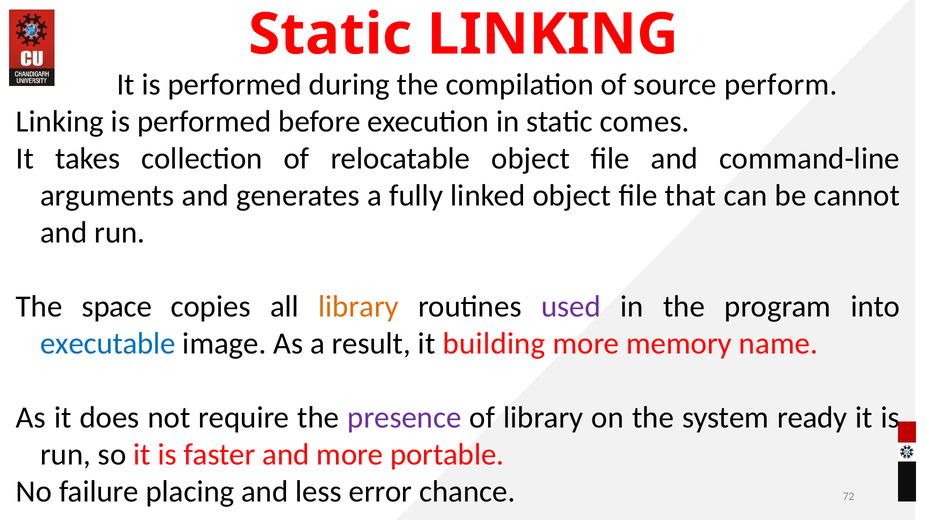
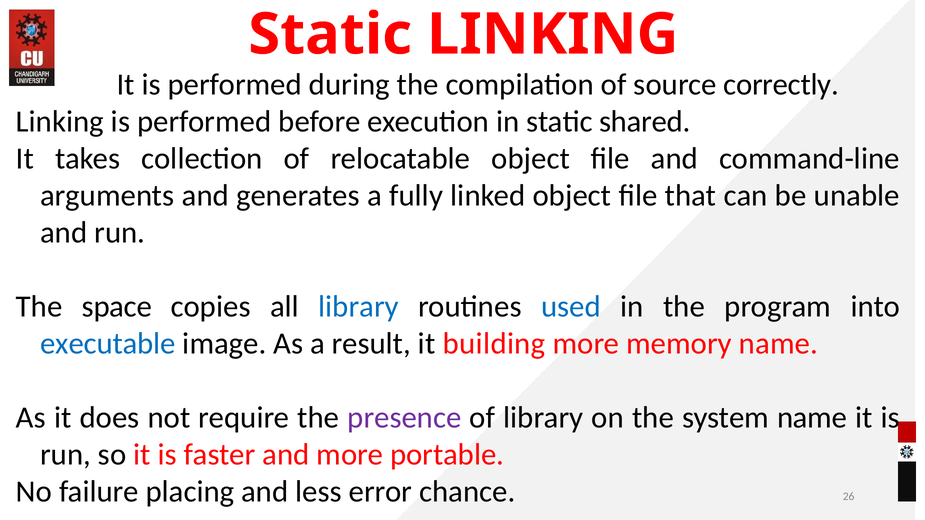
perform: perform -> correctly (781, 85)
comes: comes -> shared (645, 122)
cannot: cannot -> unable (857, 196)
library colour: orange -> blue (359, 307)
used colour: purple -> blue (571, 307)
system ready: ready -> name (812, 418)
72: 72 -> 26 (849, 497)
